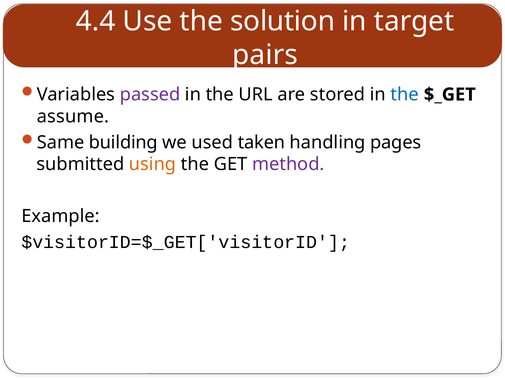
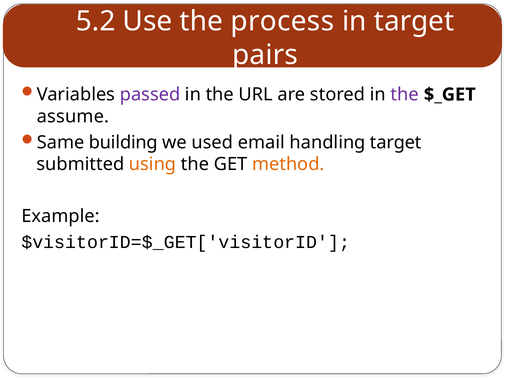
4.4: 4.4 -> 5.2 (96, 21)
solution: solution -> process (282, 21)
the colour: blue -> purple (405, 94)
taken: taken -> email (261, 142)
handling pages: pages -> target (396, 142)
method colour: purple -> orange (288, 164)
